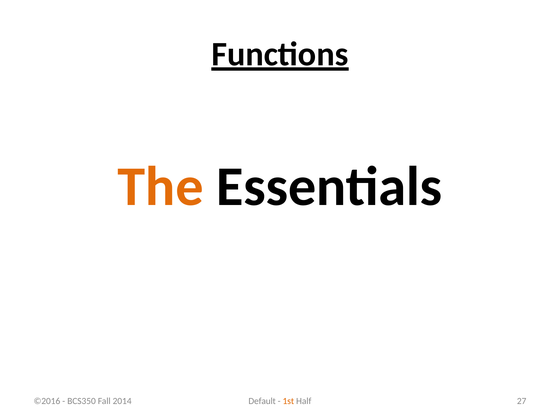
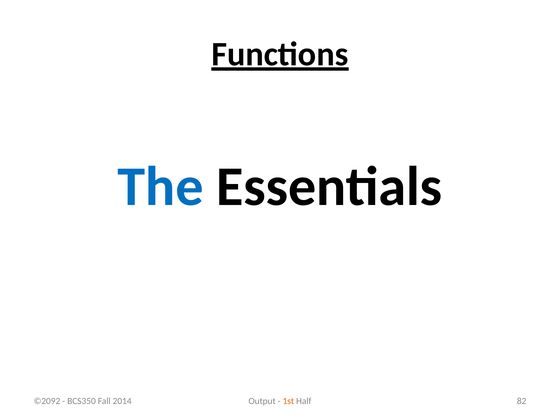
The colour: orange -> blue (161, 187)
Default: Default -> Output (262, 401)
27: 27 -> 82 (522, 401)
©2016: ©2016 -> ©2092 (47, 401)
